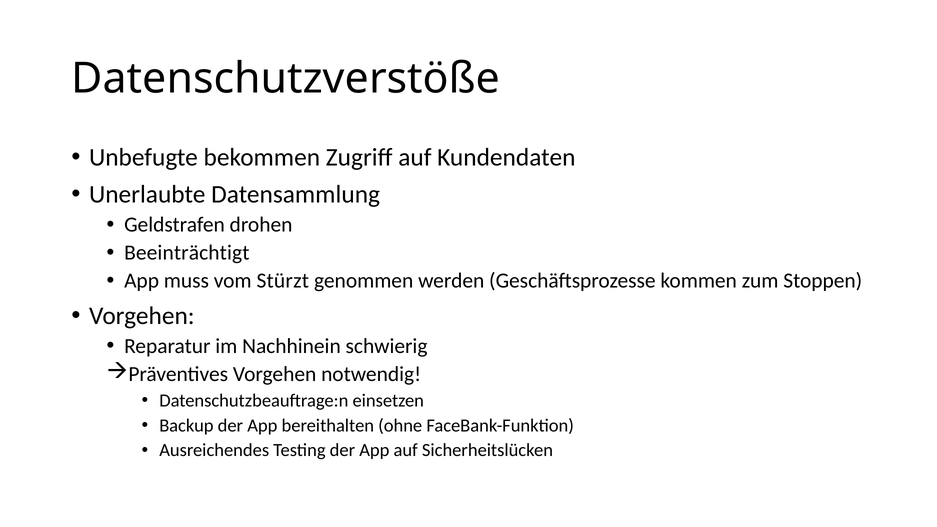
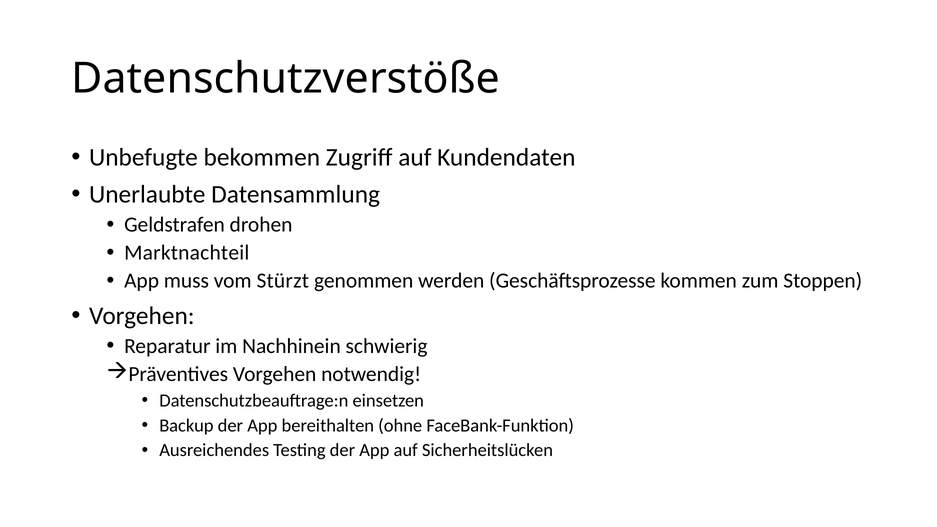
Beeinträchtigt: Beeinträchtigt -> Marktnachteil (187, 253)
